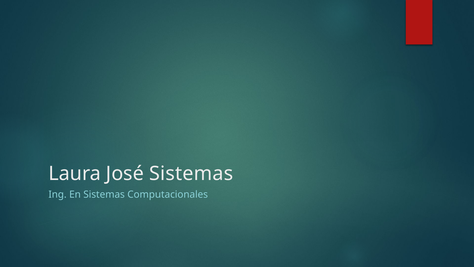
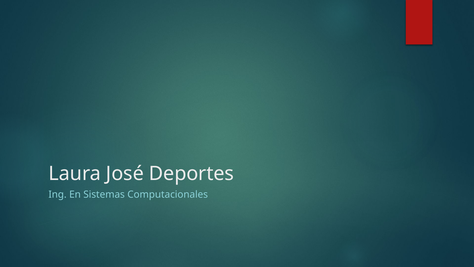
José Sistemas: Sistemas -> Deportes (191, 173)
